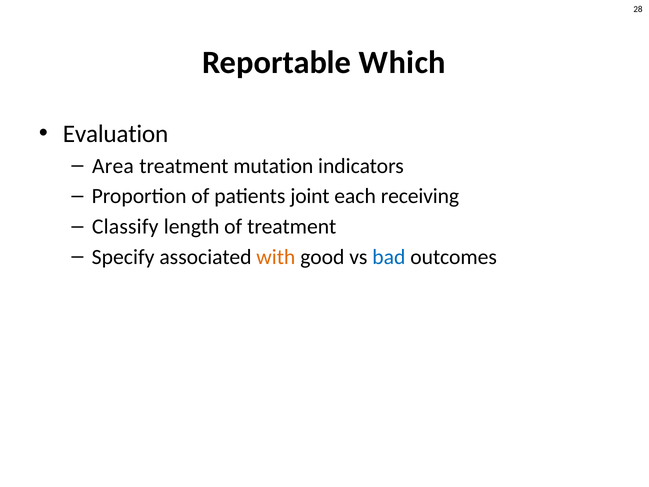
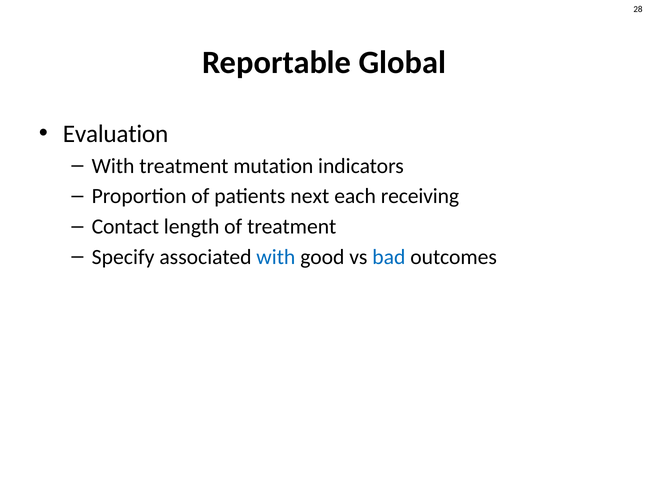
Which: Which -> Global (402, 62)
Area: Area -> With (113, 166)
joint: joint -> next (310, 196)
Classify: Classify -> Contact (125, 226)
with colour: orange -> blue (276, 257)
